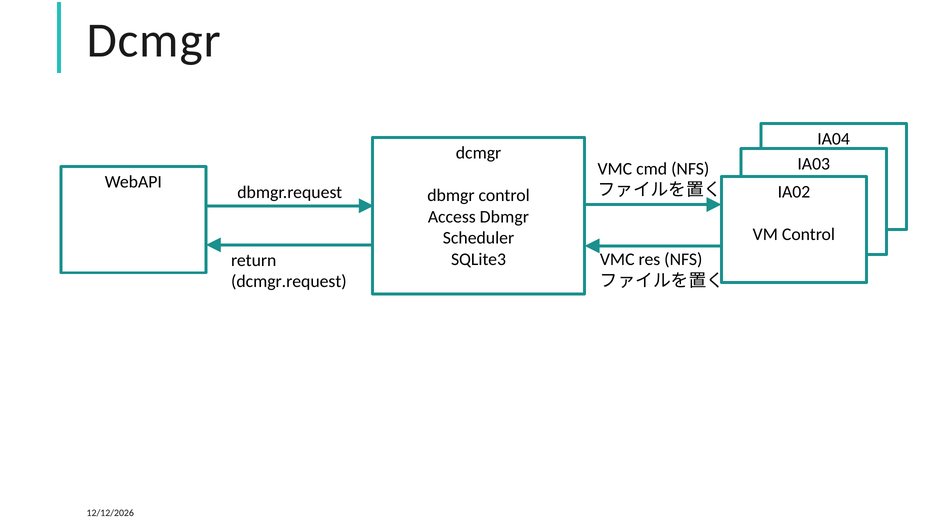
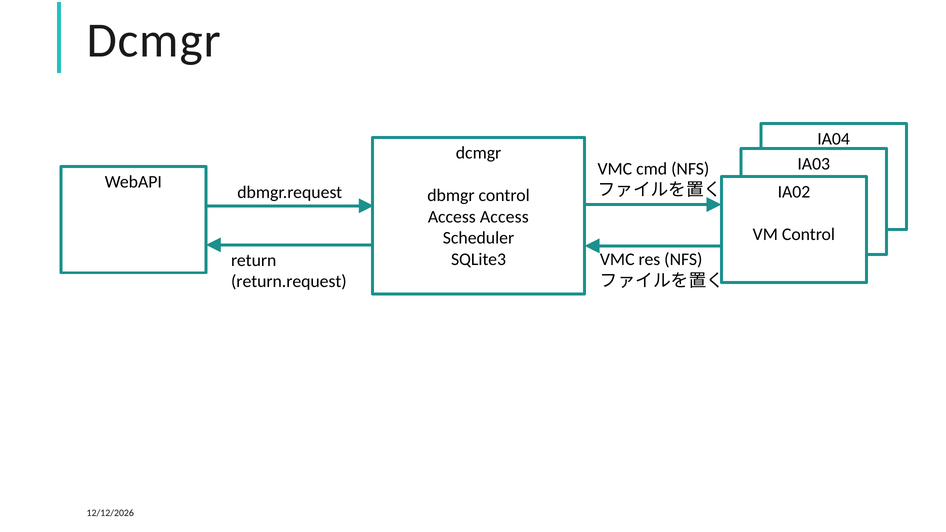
Access Dbmgr: Dbmgr -> Access (504, 217)
dcmgr.request: dcmgr.request -> return.request (289, 282)
